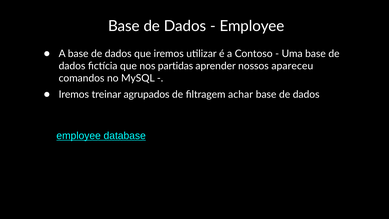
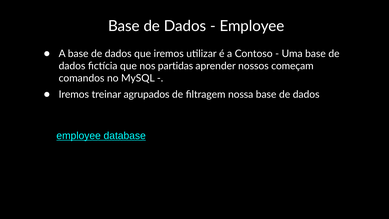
apareceu: apareceu -> começam (292, 66)
achar: achar -> nossa (241, 94)
